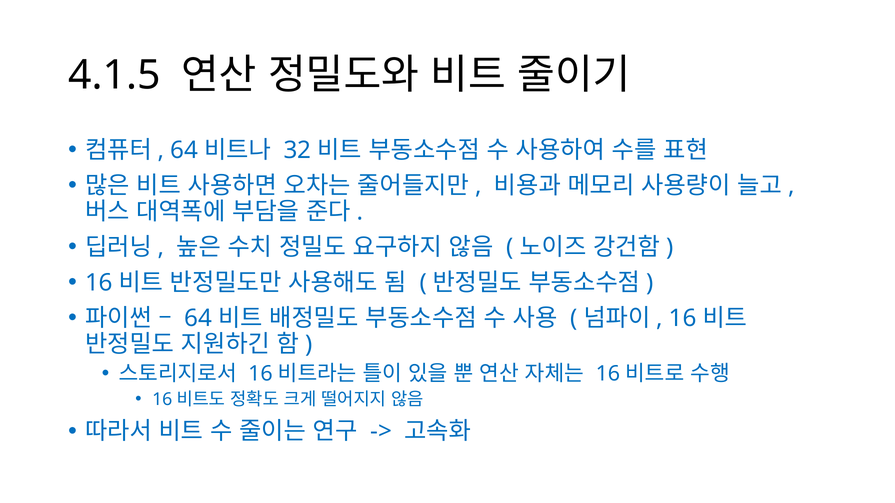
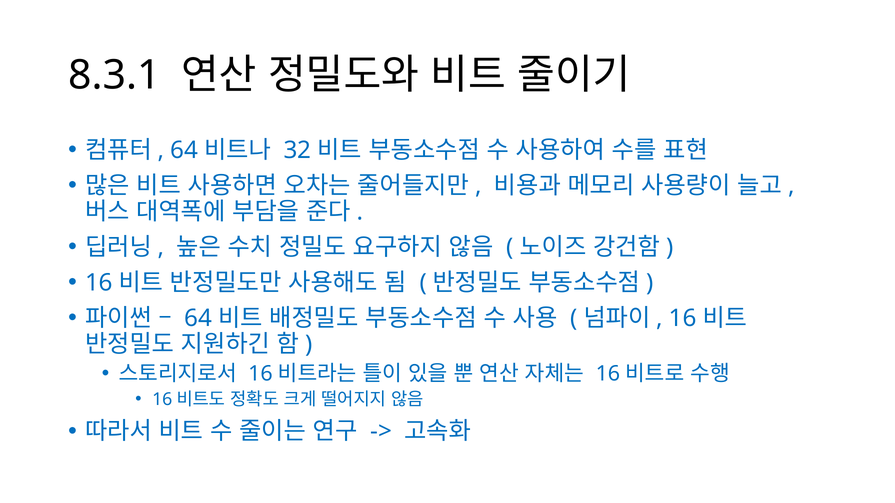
4.1.5: 4.1.5 -> 8.3.1 (114, 75)
